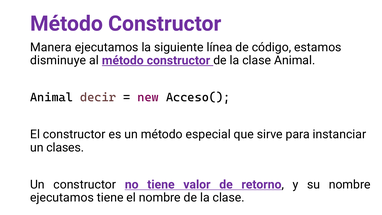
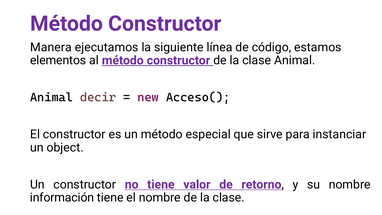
disminuye: disminuye -> elementos (58, 60)
clases: clases -> object (65, 147)
ejecutamos: ejecutamos -> información (62, 198)
